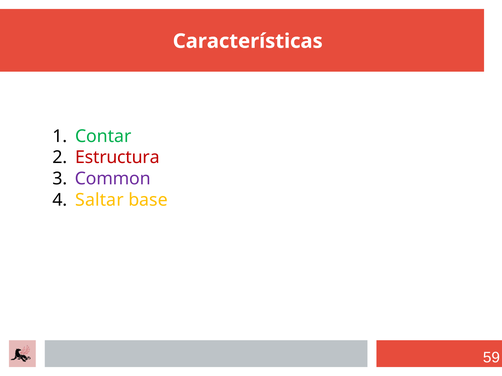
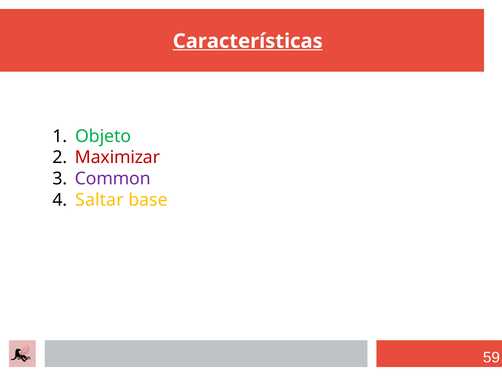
Características underline: none -> present (248, 41)
Contar: Contar -> Objeto (103, 136)
Estructura: Estructura -> Maximizar (117, 158)
